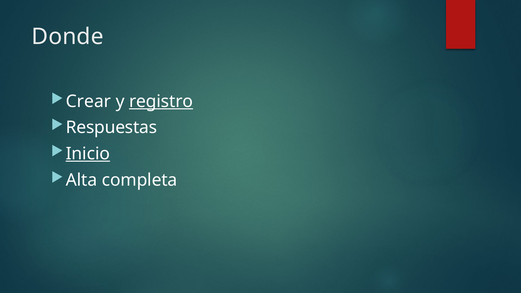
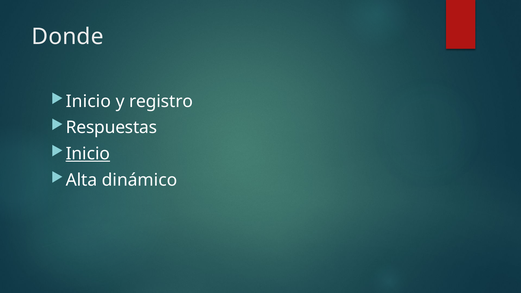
Crear: Crear -> Inicio (88, 101)
registro underline: present -> none (161, 101)
completa: completa -> dinámico (140, 180)
